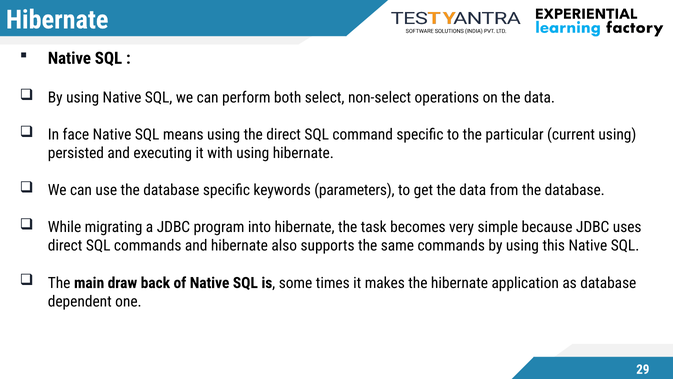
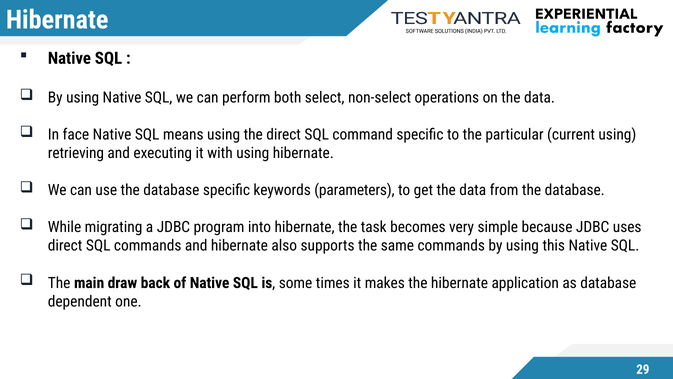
persisted: persisted -> retrieving (76, 153)
